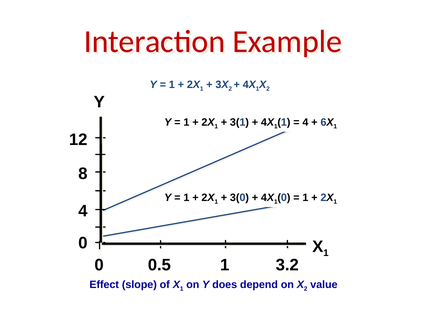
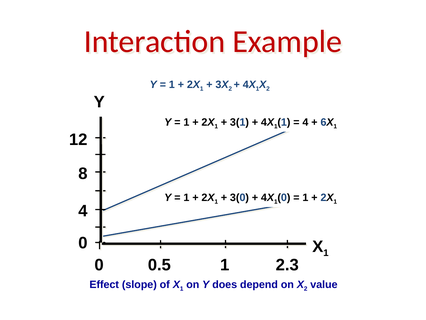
3.2: 3.2 -> 2.3 (287, 265)
